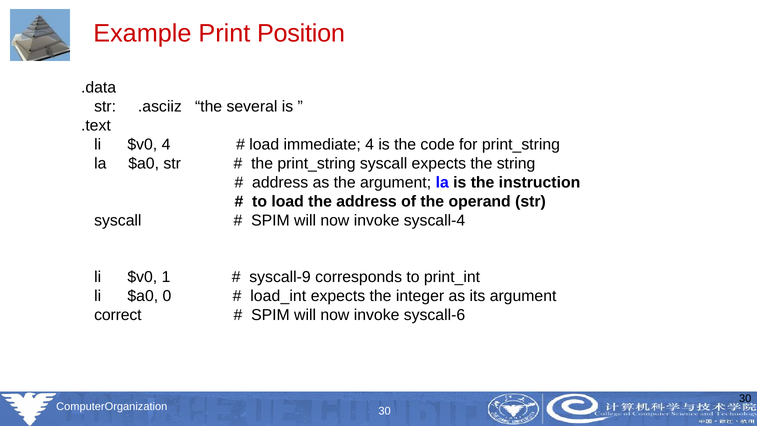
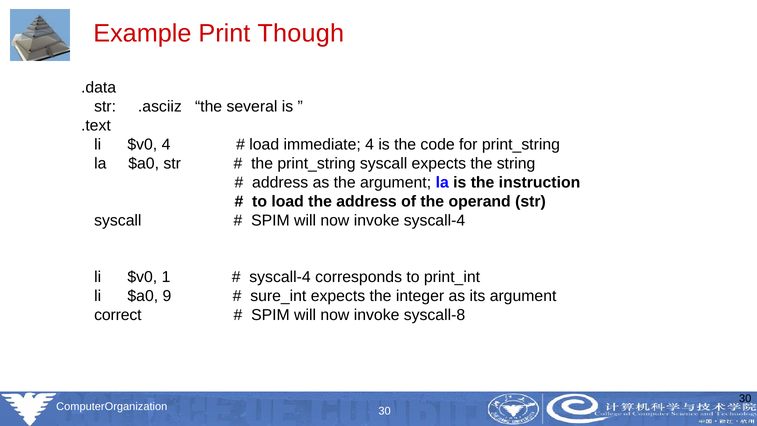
Position: Position -> Though (301, 34)
syscall-9: syscall-9 -> syscall-4 (280, 277)
0: 0 -> 9 (167, 296)
load_int: load_int -> sure_int (278, 296)
syscall-6: syscall-6 -> syscall-8 (434, 315)
